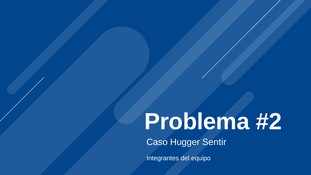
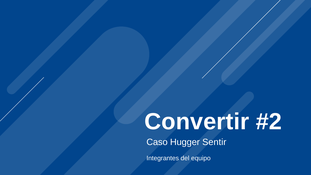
Problema: Problema -> Convertir (197, 122)
